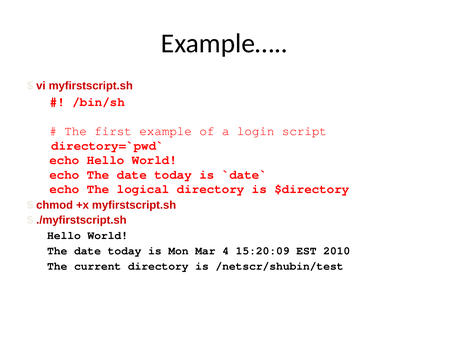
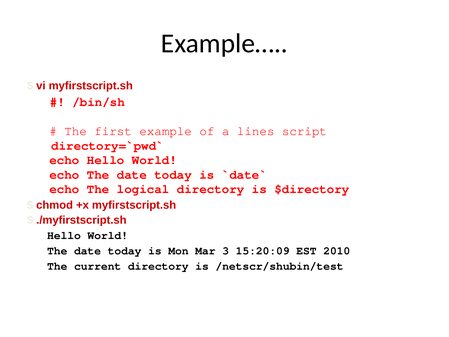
login: login -> lines (256, 131)
4: 4 -> 3 (226, 251)
